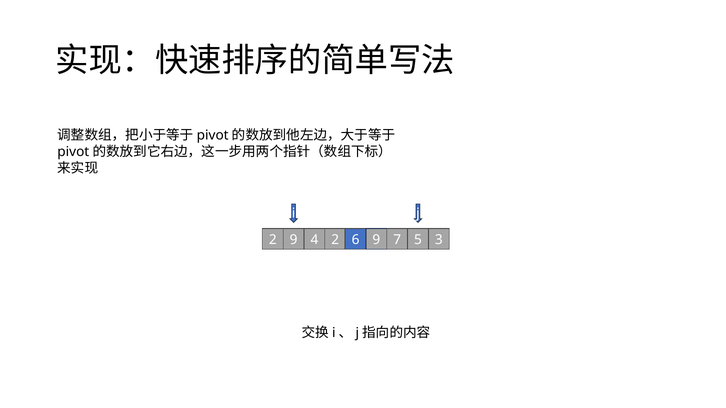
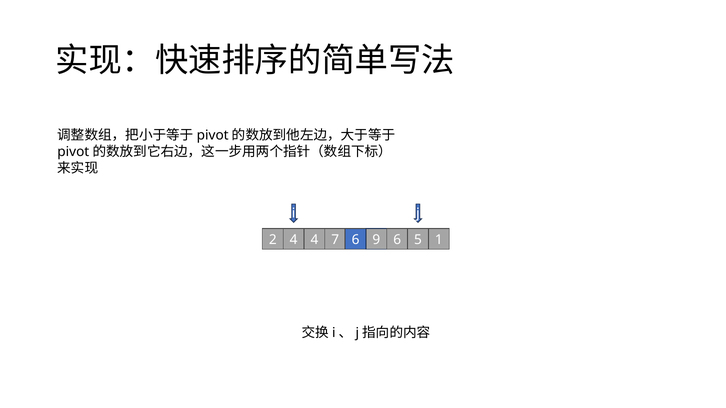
2 9: 9 -> 4 (294, 240)
4 2: 2 -> 7 (335, 240)
9 7: 7 -> 6 (397, 240)
3: 3 -> 1 (439, 240)
